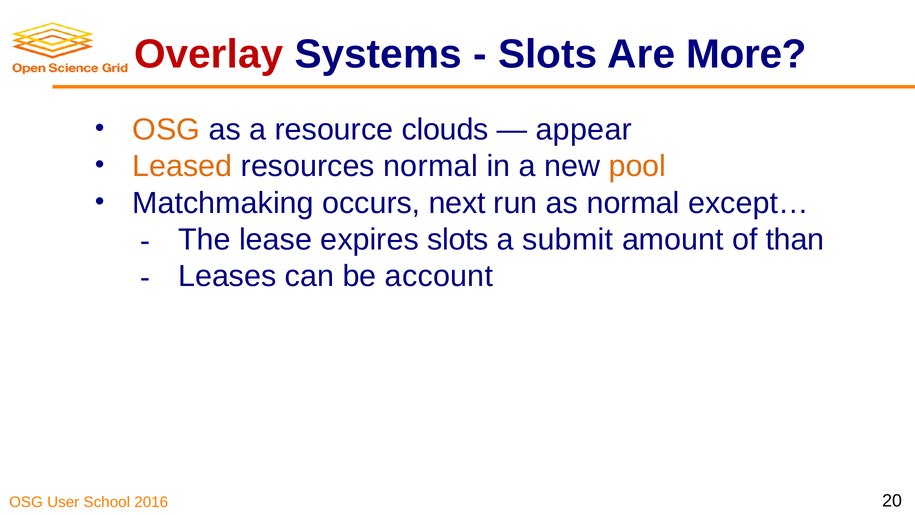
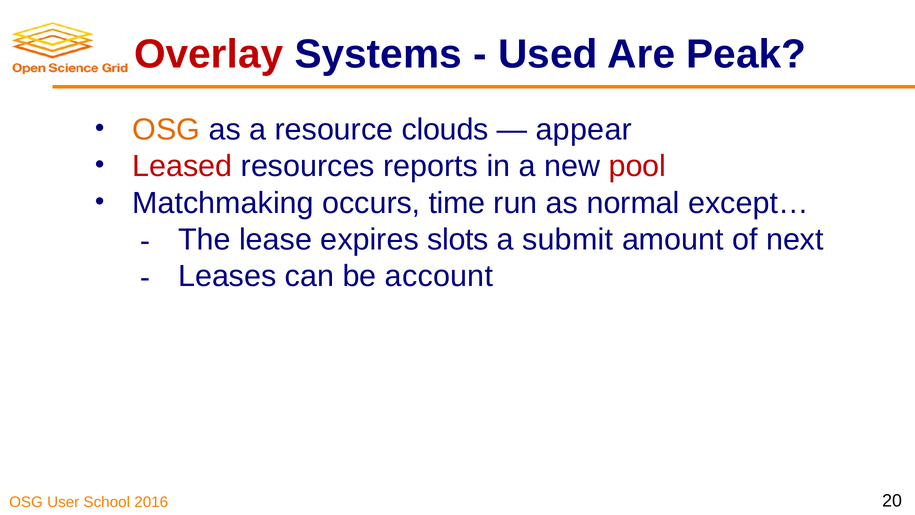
Slots: Slots -> Used (548, 54)
More: More -> Peak (746, 54)
Leased colour: orange -> red (182, 166)
resources normal: normal -> reports (431, 166)
pool colour: orange -> red (637, 166)
next: next -> time (457, 203)
than: than -> next (795, 239)
